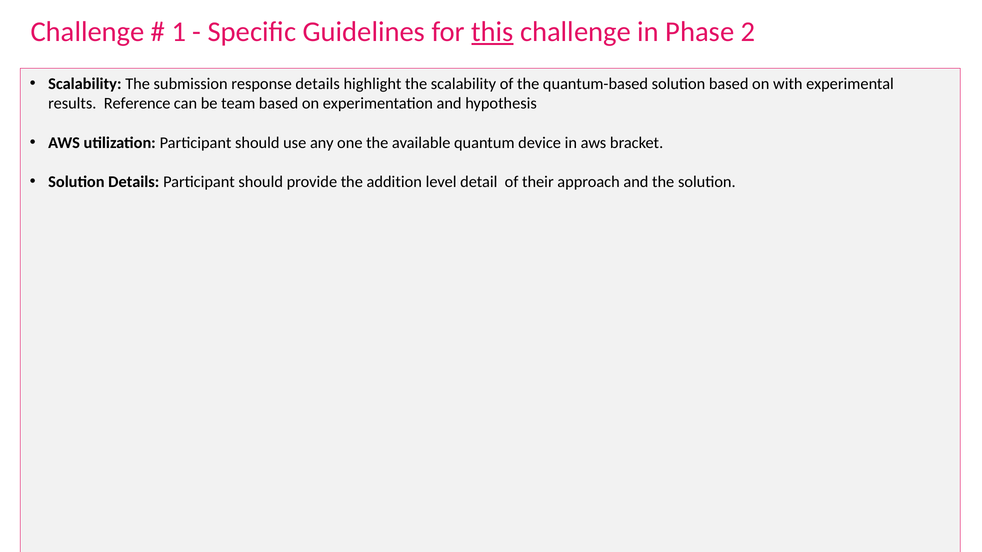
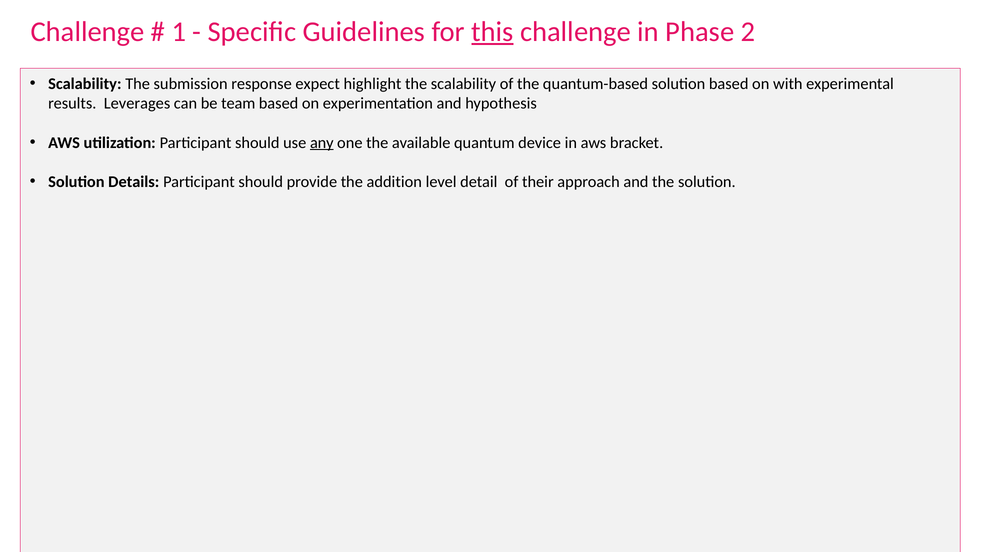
response details: details -> expect (318, 84)
Reference: Reference -> Leverages (137, 104)
any underline: none -> present (322, 143)
